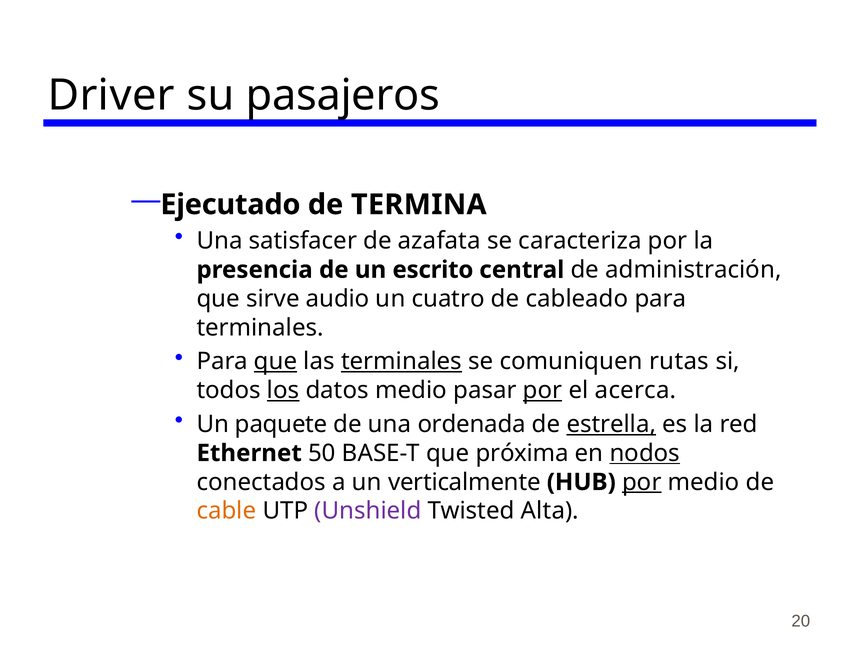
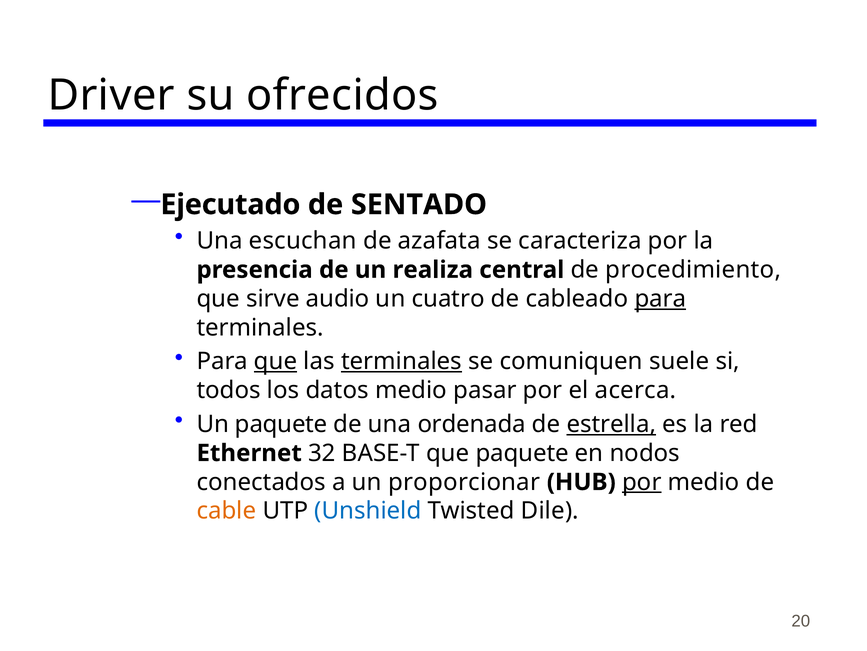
pasajeros: pasajeros -> ofrecidos (342, 95)
TERMINA: TERMINA -> SENTADO (419, 204)
satisfacer: satisfacer -> escuchan (303, 241)
escrito: escrito -> realiza (433, 270)
administración: administración -> procedimiento (693, 270)
para underline: none -> present (660, 298)
rutas: rutas -> suele (679, 361)
los underline: present -> none (283, 390)
por underline: present -> none (543, 390)
50: 50 -> 32 (322, 453)
que próxima: próxima -> paquete (522, 453)
nodos underline: present -> none (645, 453)
verticalmente: verticalmente -> proporcionar (464, 482)
Unshield colour: purple -> blue (368, 510)
Alta: Alta -> Dile (550, 510)
